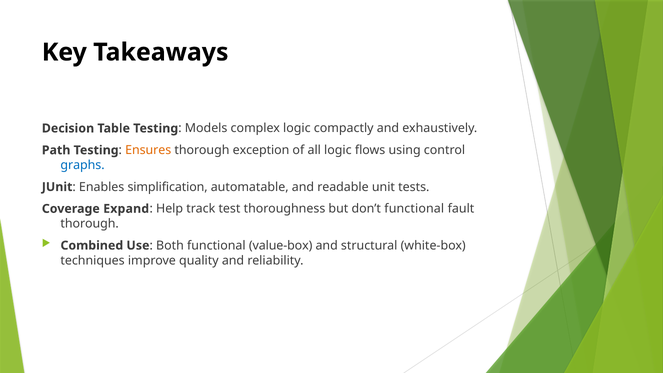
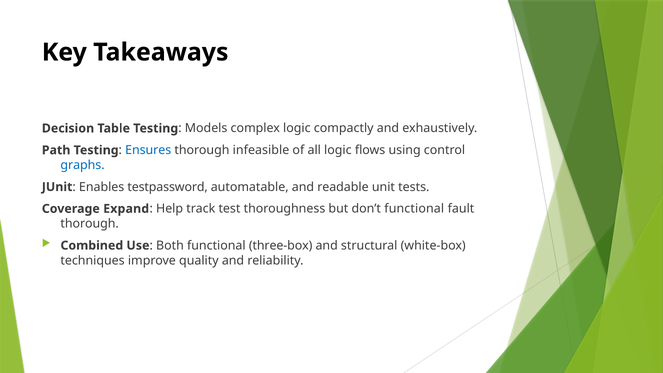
Ensures colour: orange -> blue (148, 150)
exception: exception -> infeasible (261, 150)
simplification: simplification -> testpassword (168, 187)
value-box: value-box -> three-box (281, 245)
